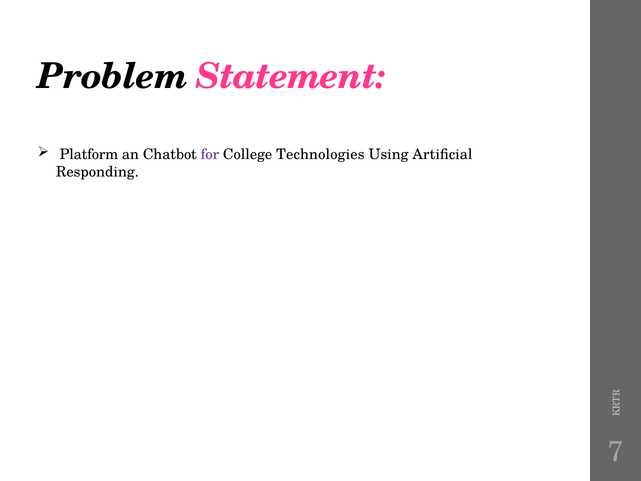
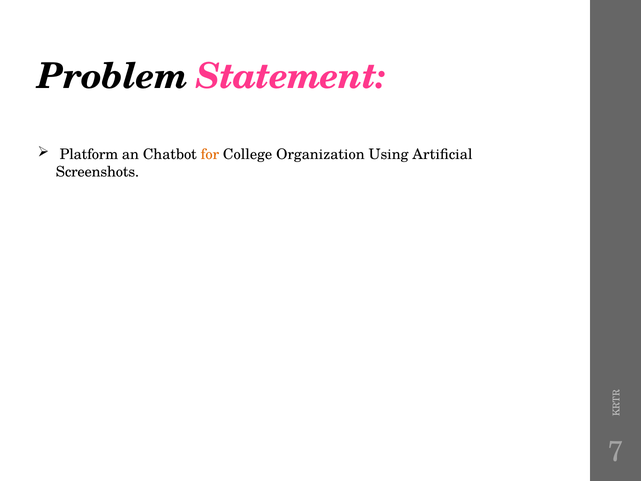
for colour: purple -> orange (210, 154)
Technologies: Technologies -> Organization (320, 154)
Responding: Responding -> Screenshots (97, 172)
